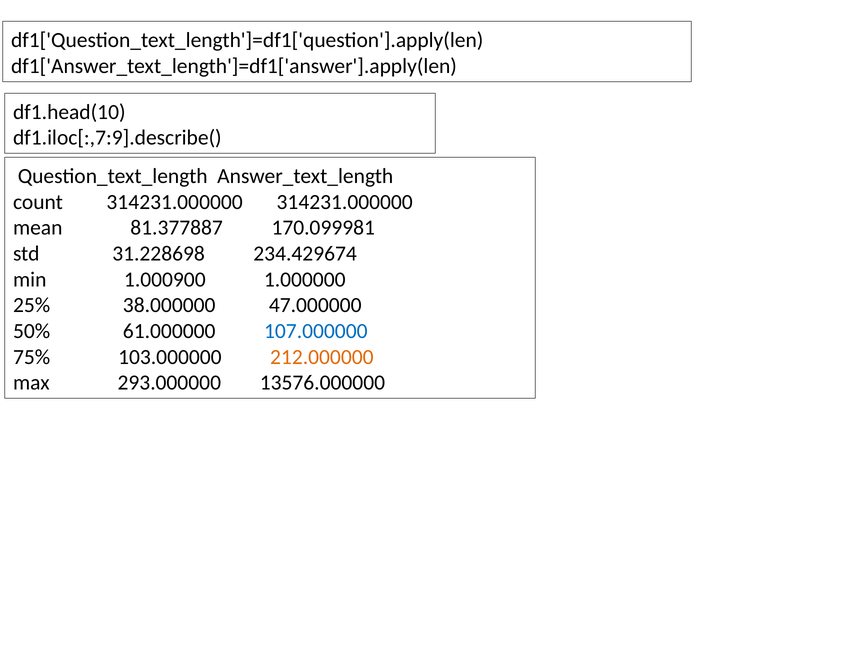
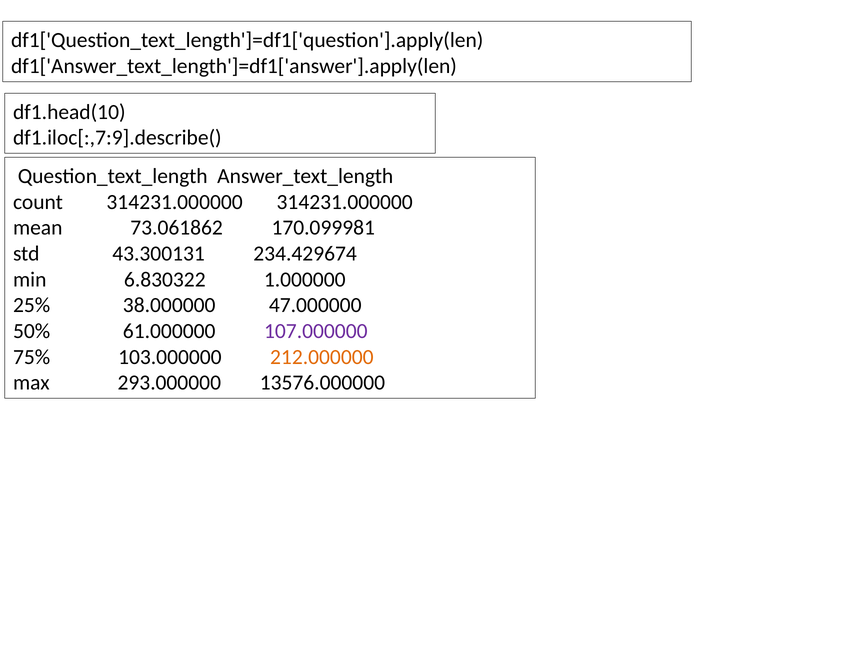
81.377887: 81.377887 -> 73.061862 (177, 228)
31.228698: 31.228698 -> 43.300131 (159, 254)
1.000900: 1.000900 -> 6.830322 (165, 279)
107.000000 colour: blue -> purple (316, 331)
